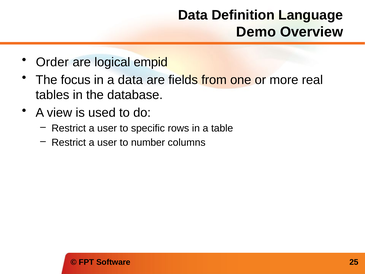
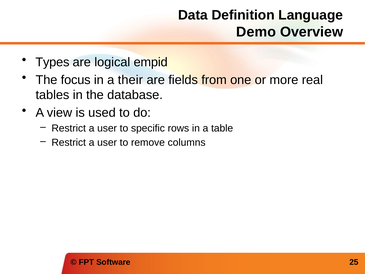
Order: Order -> Types (52, 62)
a data: data -> their (130, 80)
number: number -> remove (148, 142)
